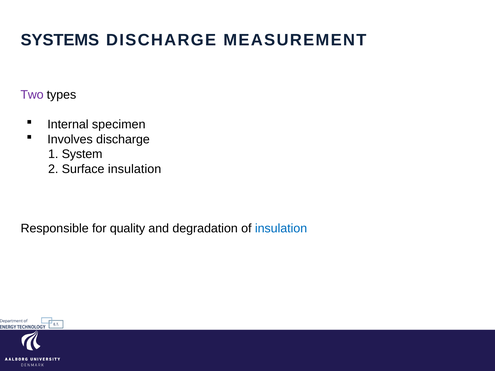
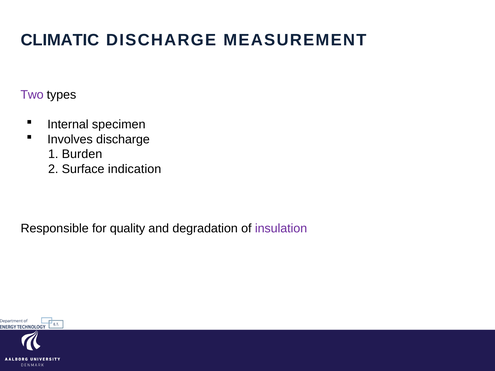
SYSTEMS: SYSTEMS -> CLIMATIC (60, 40)
System: System -> Burden (82, 154)
Surface insulation: insulation -> indication (135, 169)
insulation colour: blue -> purple (281, 229)
